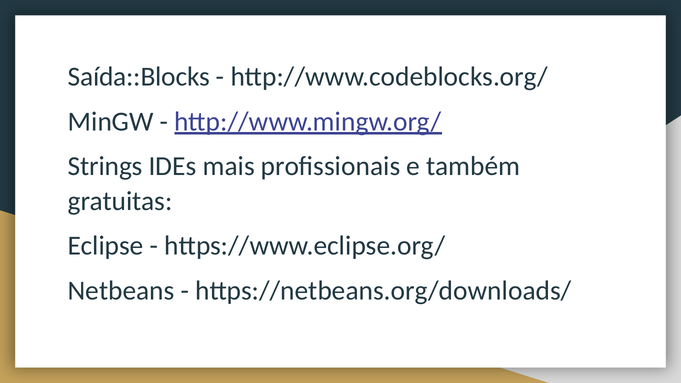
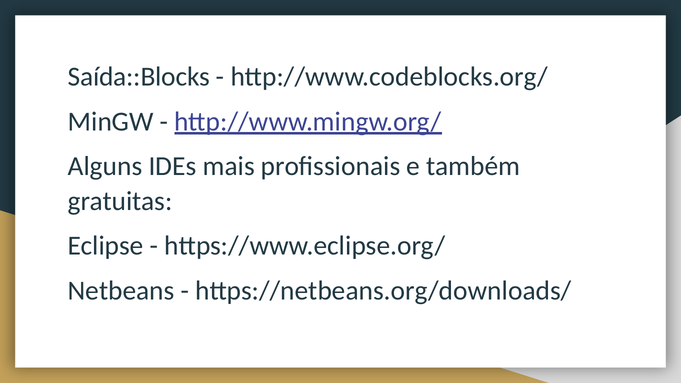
Strings: Strings -> Alguns (105, 166)
